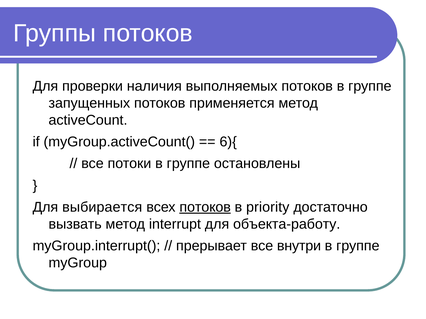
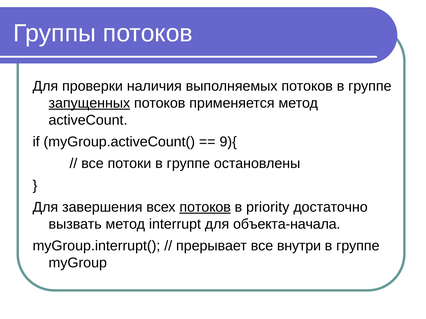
запущенных underline: none -> present (89, 103)
6){: 6){ -> 9){ (228, 142)
выбирается: выбирается -> завершения (102, 207)
объекта-работу: объекта-работу -> объекта-начала (287, 224)
